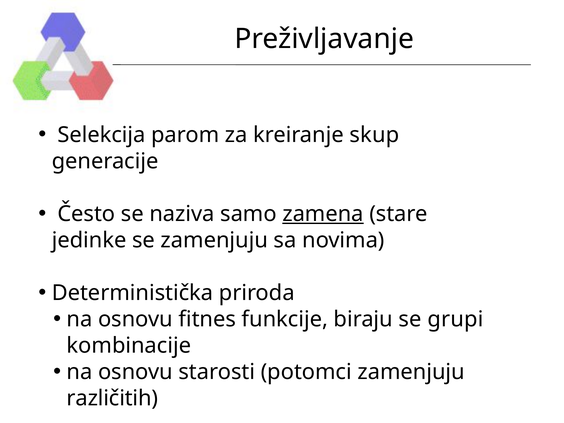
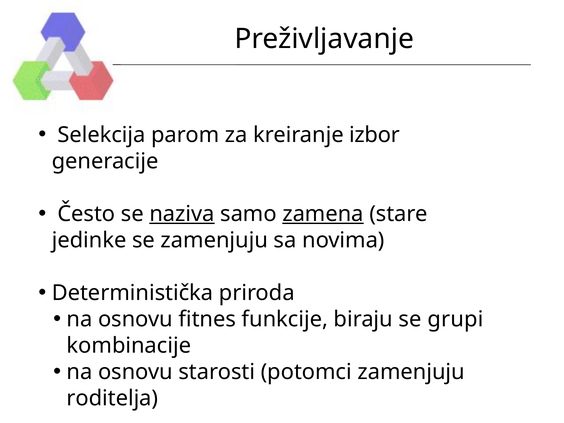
skup: skup -> izbor (375, 135)
naziva underline: none -> present (182, 214)
različitih: različitih -> roditelja (112, 398)
